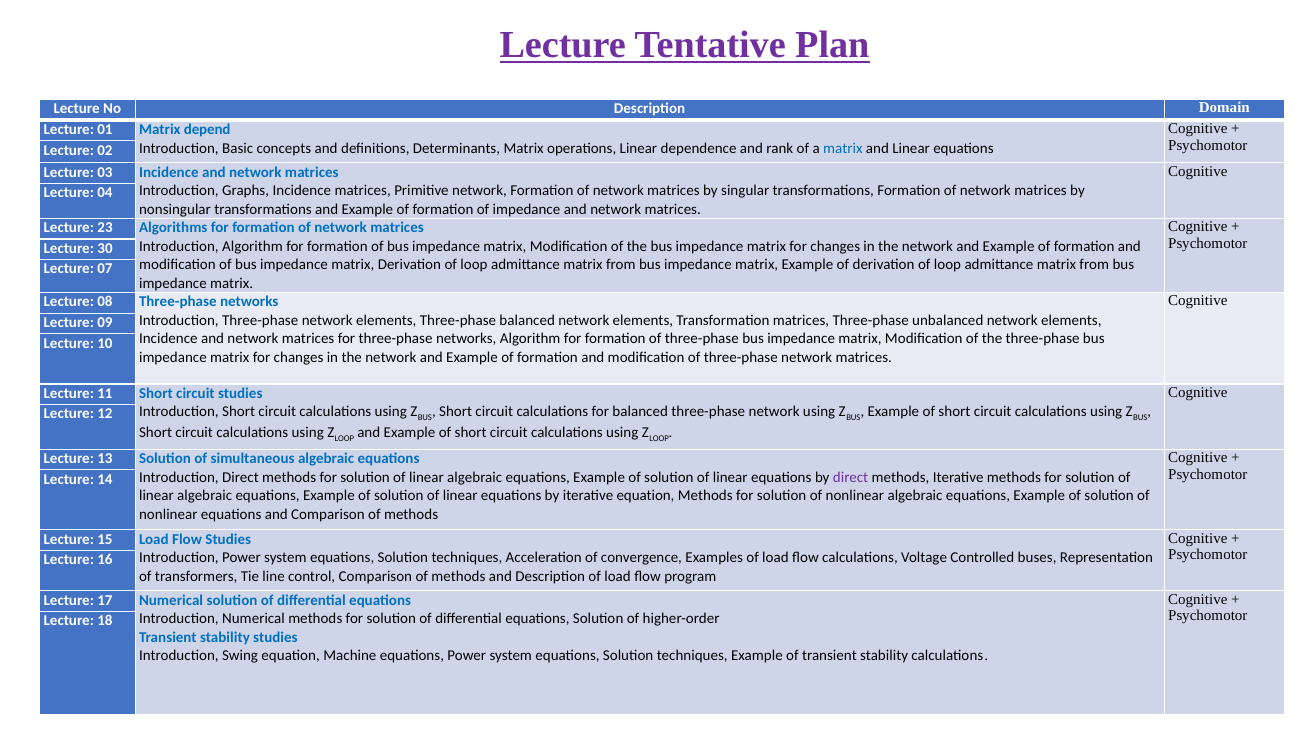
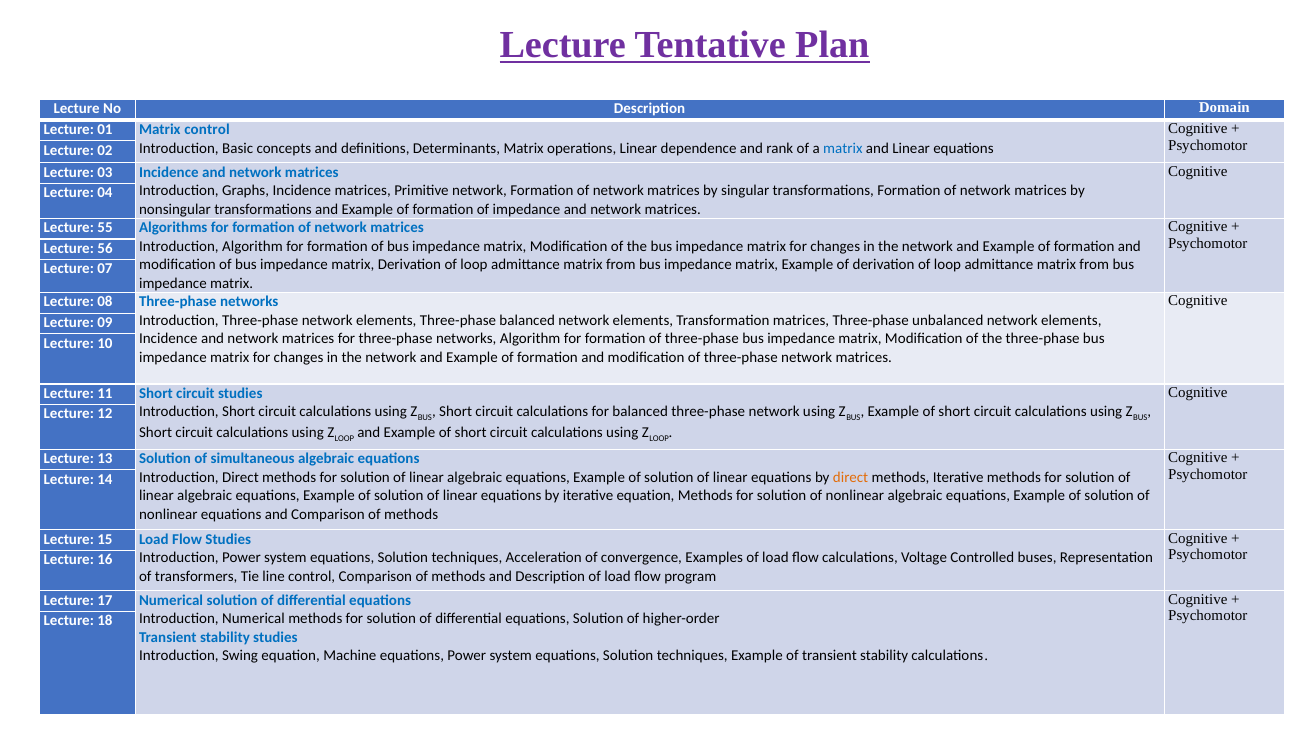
Matrix depend: depend -> control (207, 130)
23: 23 -> 55 (105, 228)
30: 30 -> 56 (105, 248)
direct colour: purple -> orange (851, 477)
